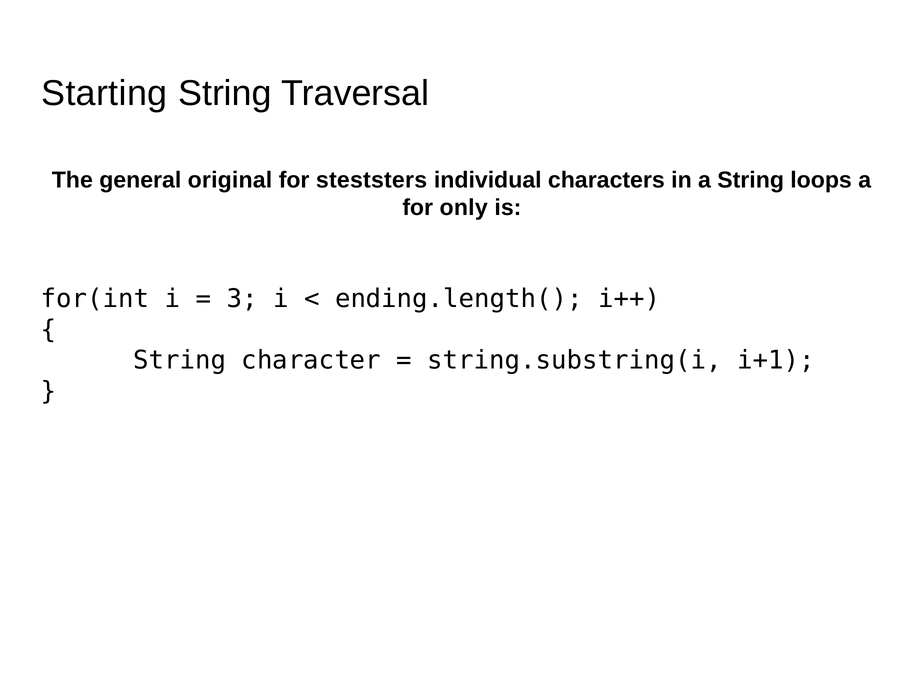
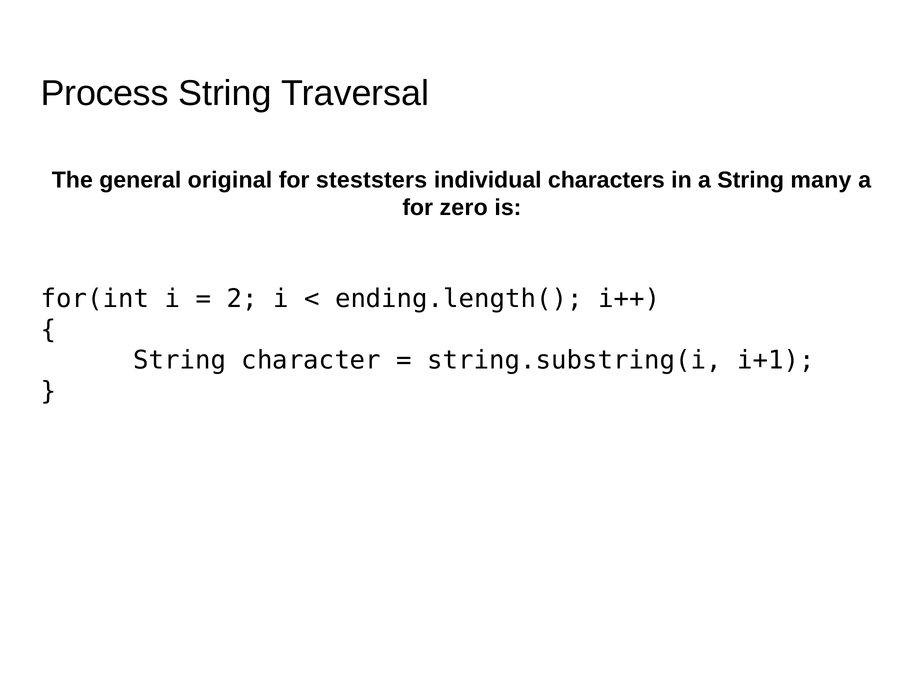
Starting: Starting -> Process (105, 93)
loops: loops -> many (821, 180)
only: only -> zero (464, 208)
3: 3 -> 2 (242, 299)
